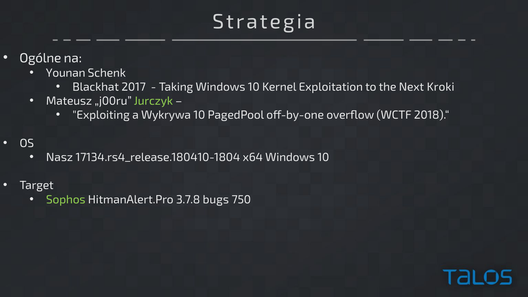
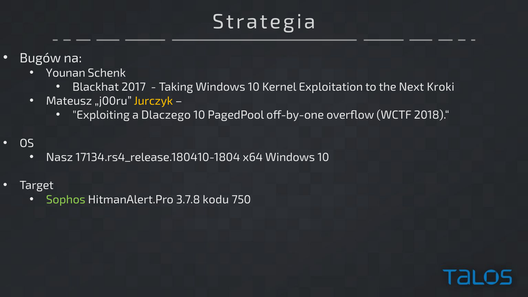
Ogólne: Ogólne -> Bugów (40, 58)
Jurczyk colour: light green -> yellow (153, 101)
Wykrywa: Wykrywa -> Dlaczego (166, 115)
bugs: bugs -> kodu (216, 199)
